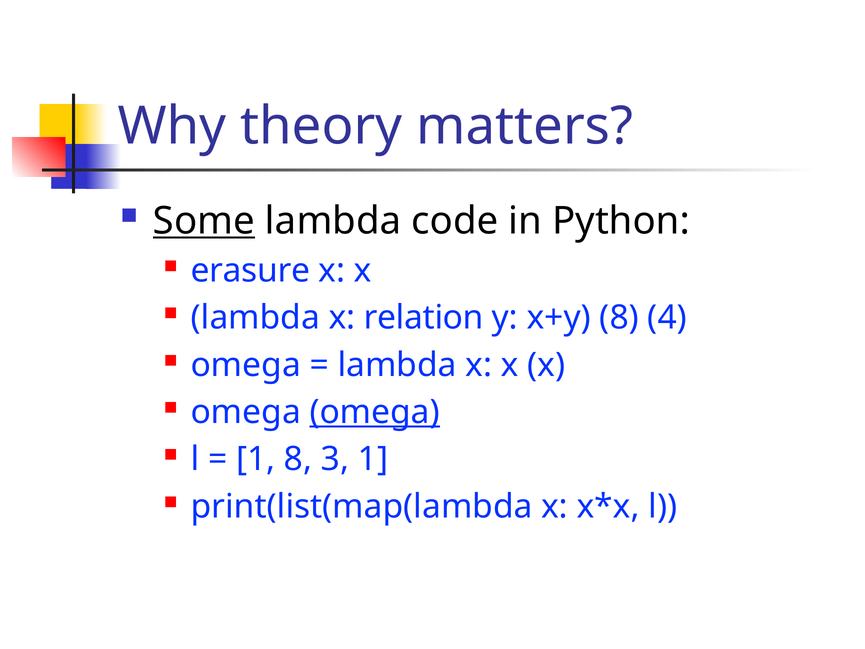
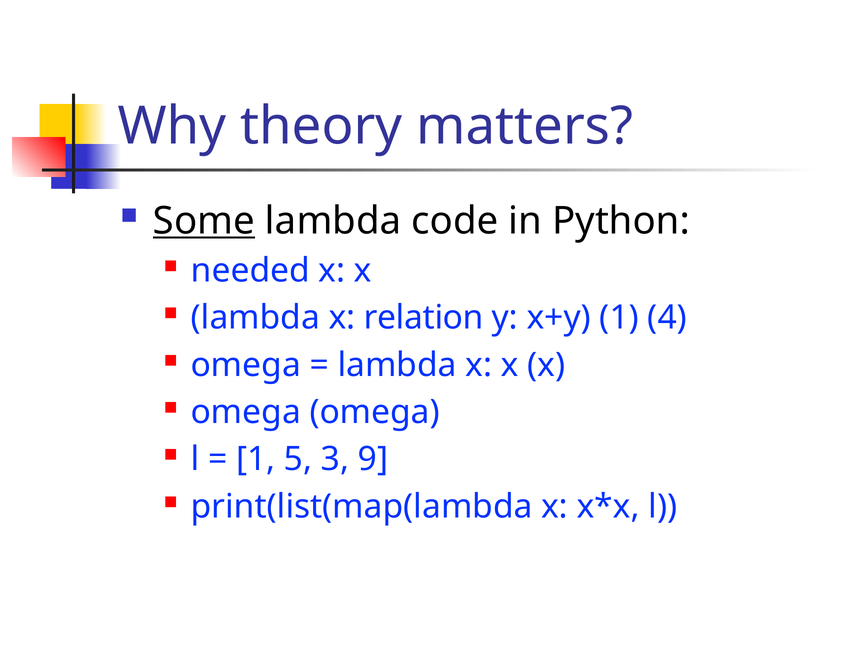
erasure: erasure -> needed (250, 271)
x+y 8: 8 -> 1 (619, 318)
omega underline: present -> none (375, 412)
1 8: 8 -> 5 (298, 459)
3 1: 1 -> 9 (373, 459)
